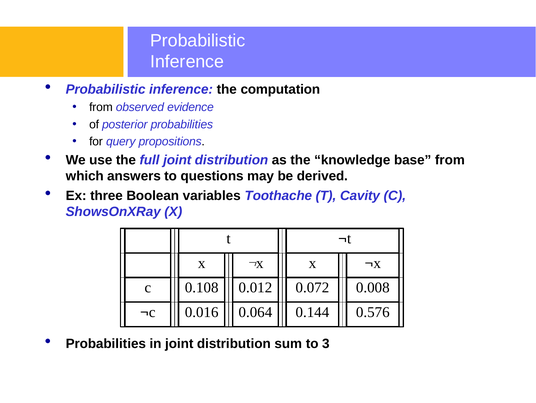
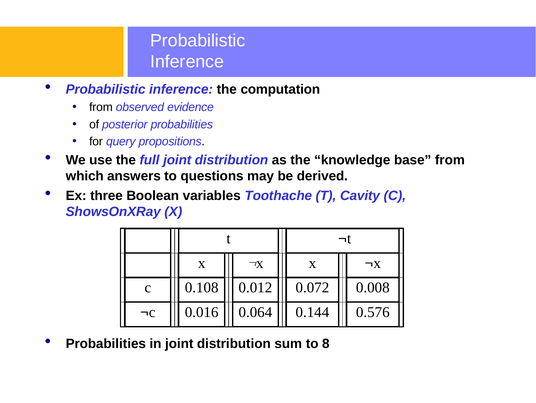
3: 3 -> 8 (326, 343)
